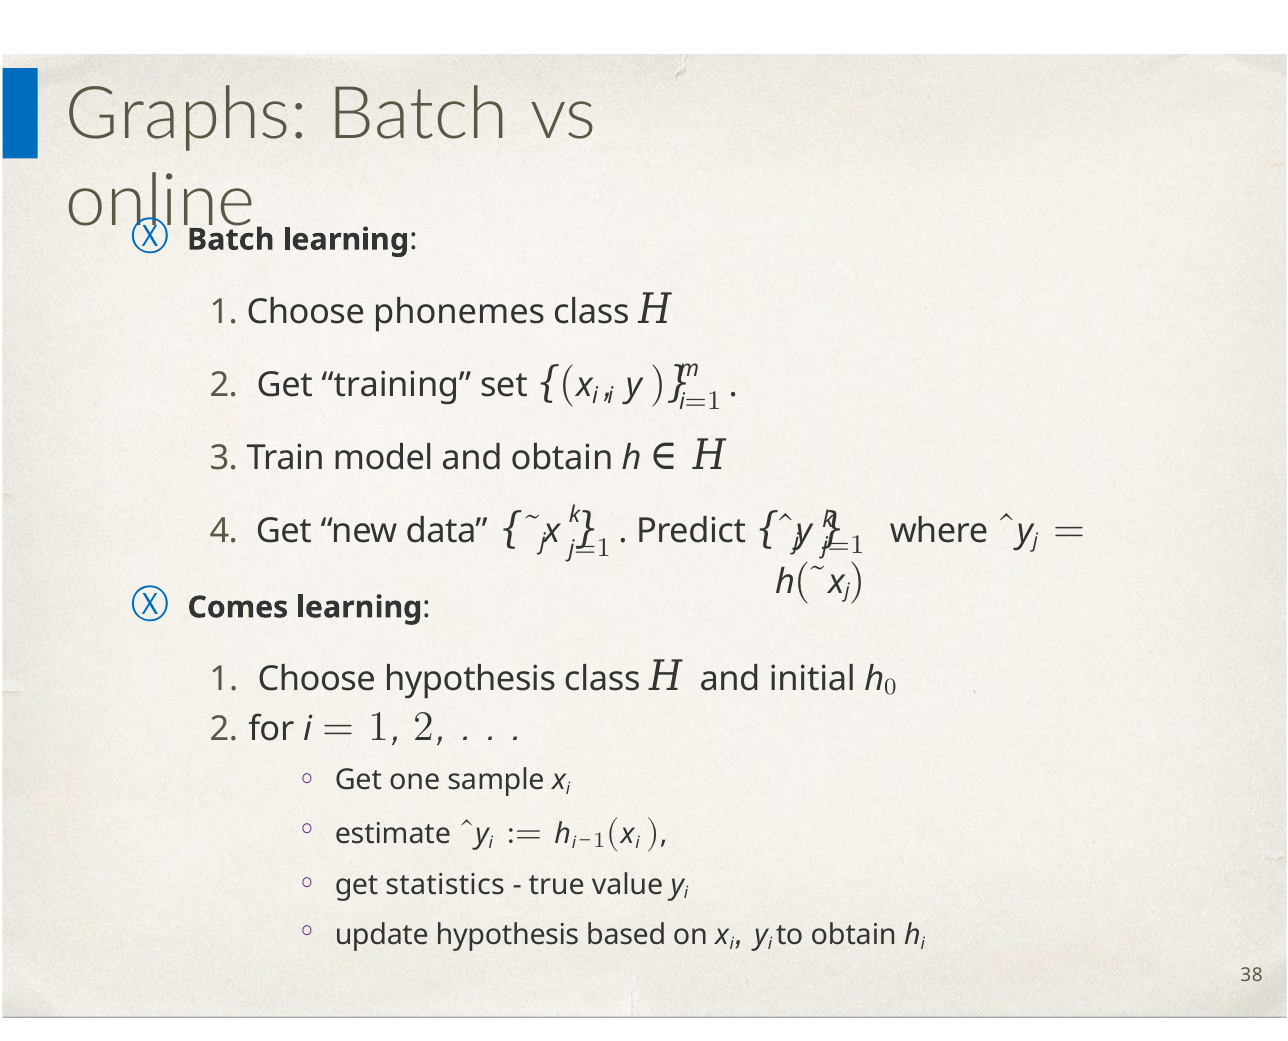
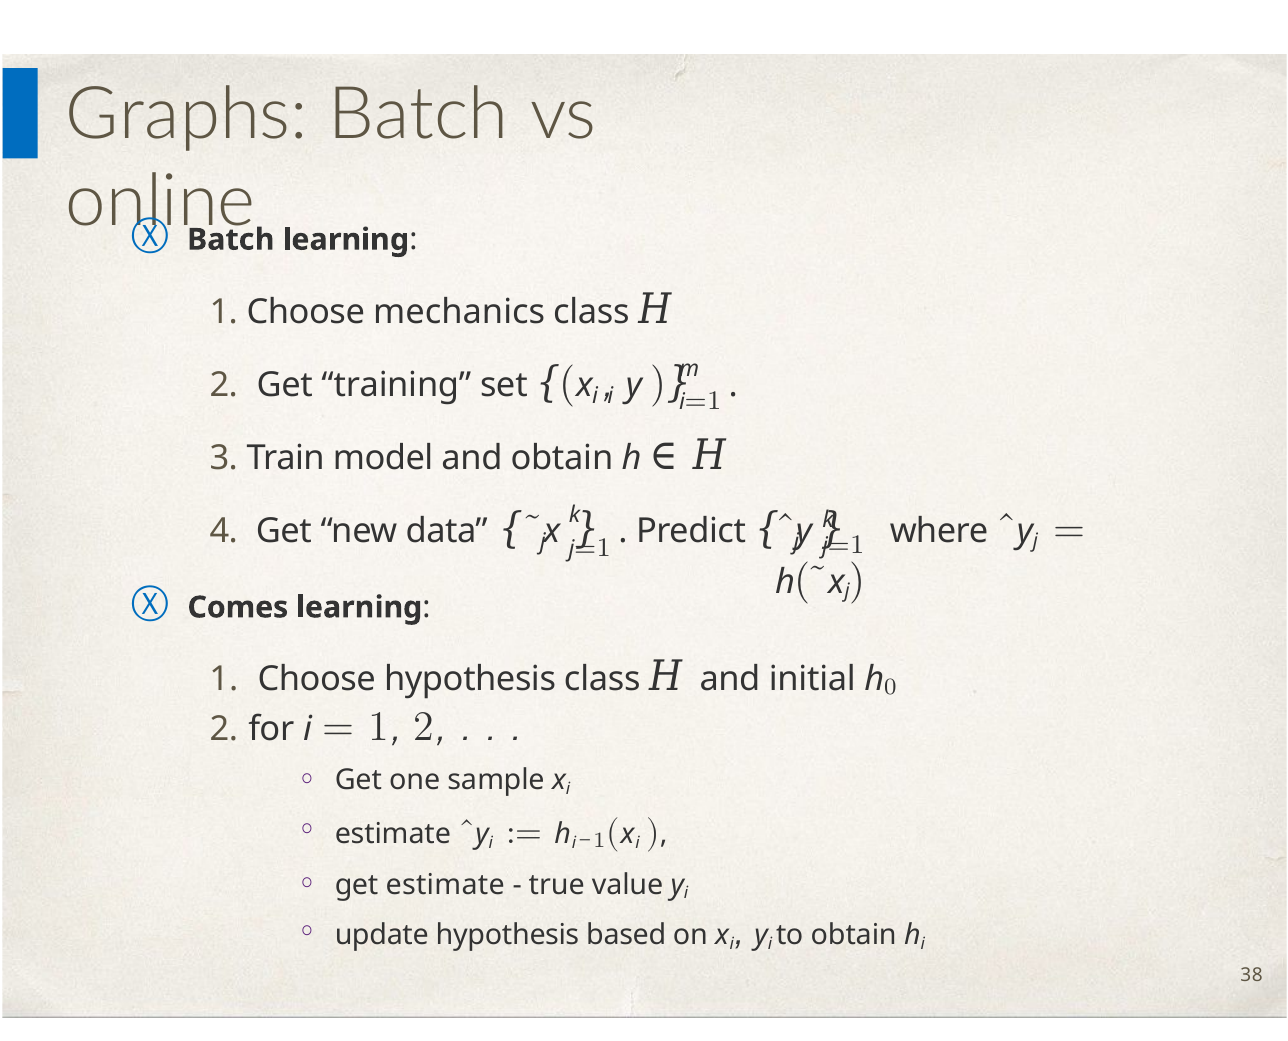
phonemes: phonemes -> mechanics (459, 313)
get statistics: statistics -> estimate (445, 885)
